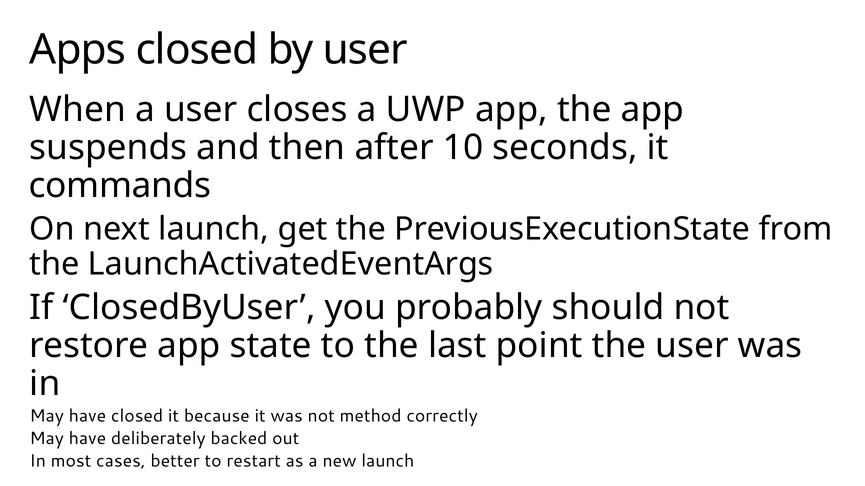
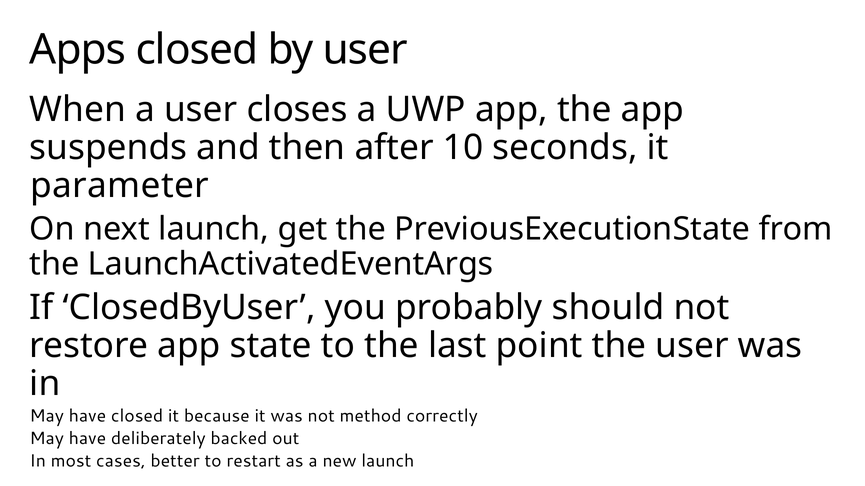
commands: commands -> parameter (120, 186)
